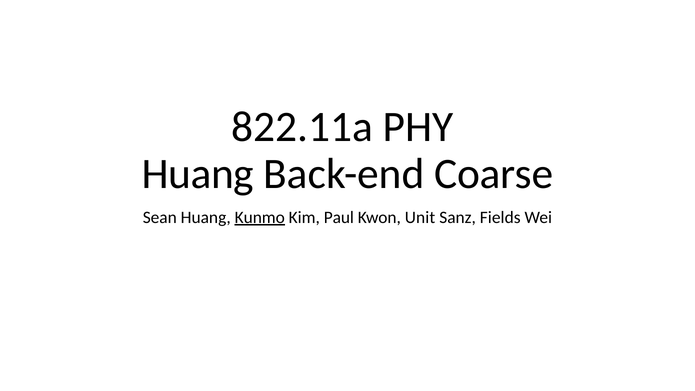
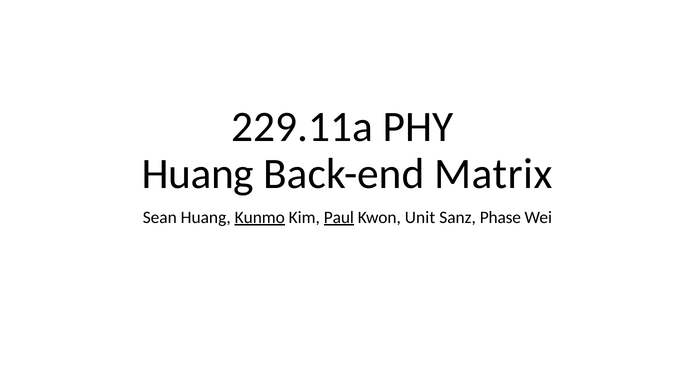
822.11a: 822.11a -> 229.11a (302, 127)
Coarse: Coarse -> Matrix (493, 174)
Paul underline: none -> present (339, 217)
Fields: Fields -> Phase (500, 217)
